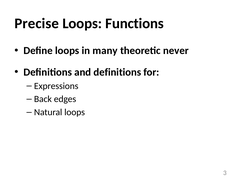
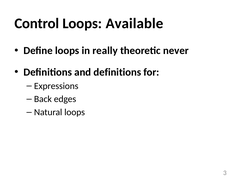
Precise: Precise -> Control (37, 23)
Functions: Functions -> Available (134, 23)
many: many -> really (105, 51)
